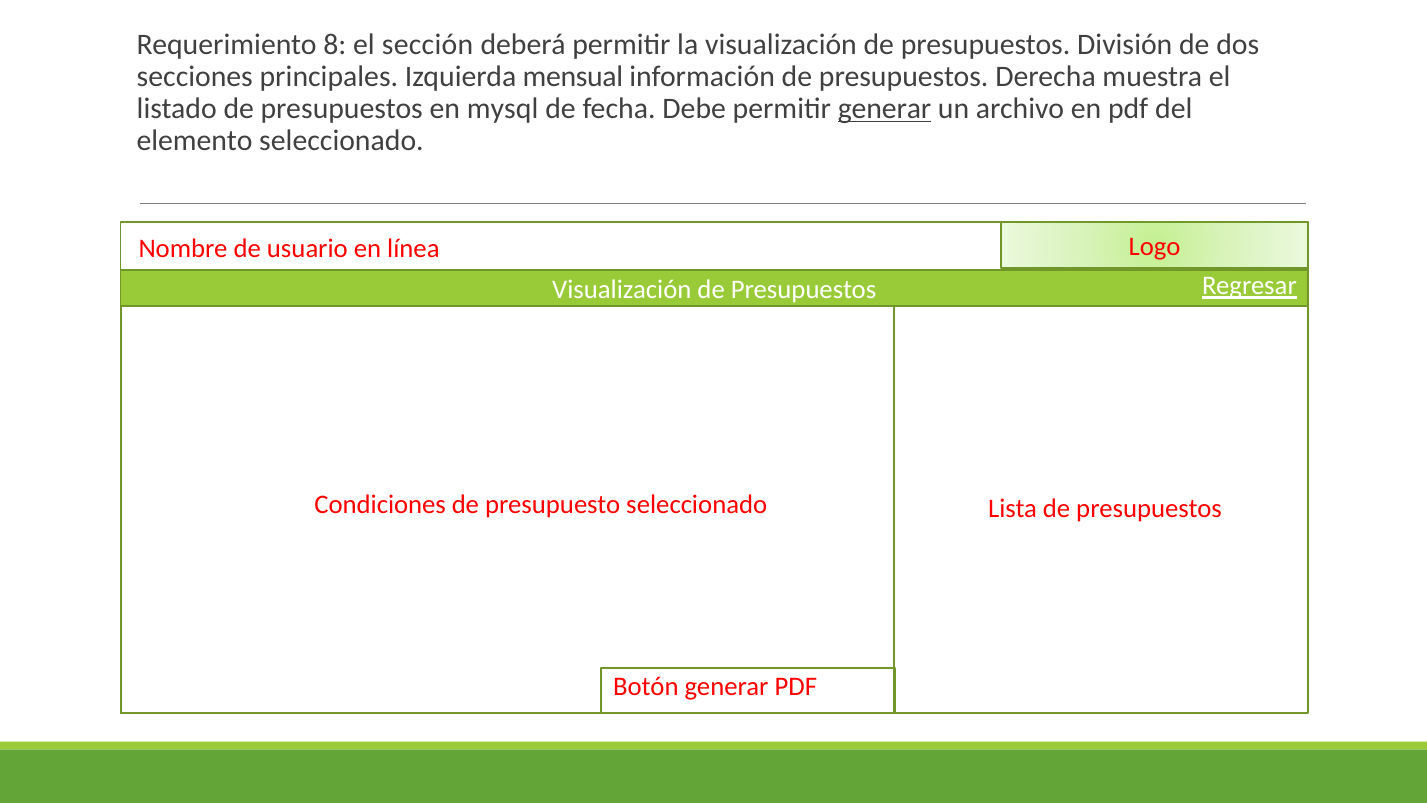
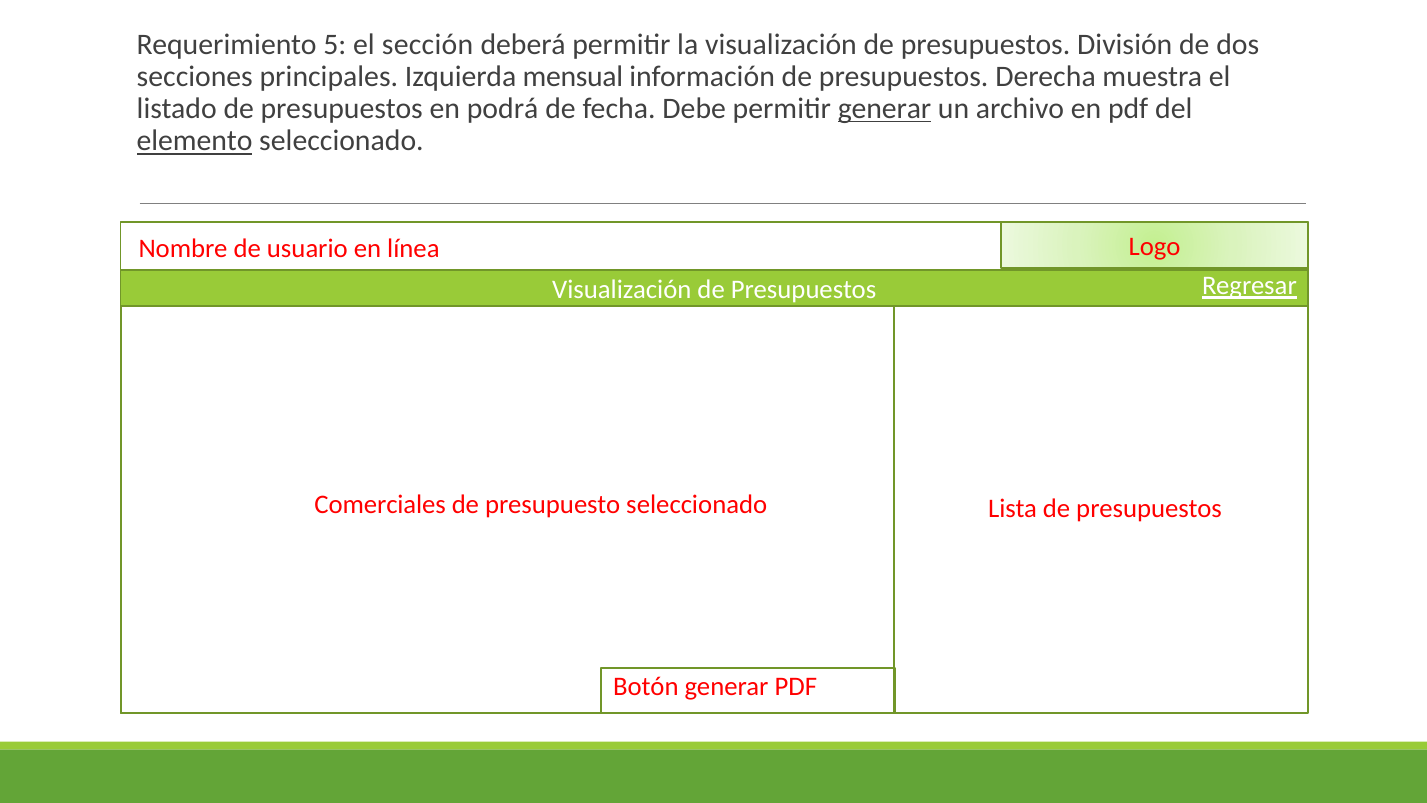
8: 8 -> 5 (335, 44)
mysql: mysql -> podrá (503, 109)
elemento underline: none -> present (195, 141)
Condiciones: Condiciones -> Comerciales (380, 504)
